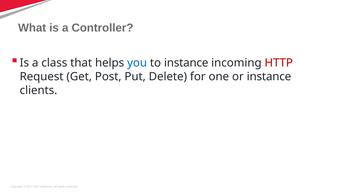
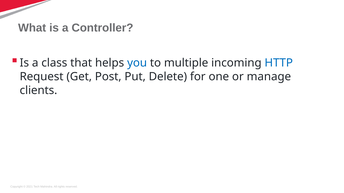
to instance: instance -> multiple (186, 63)
HTTP colour: red -> blue (279, 63)
or instance: instance -> manage (269, 77)
